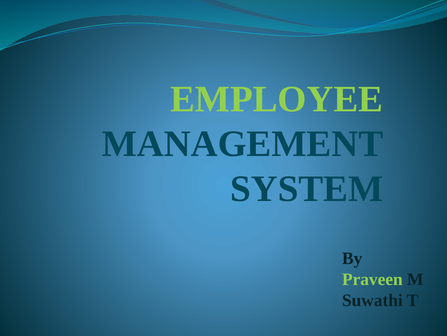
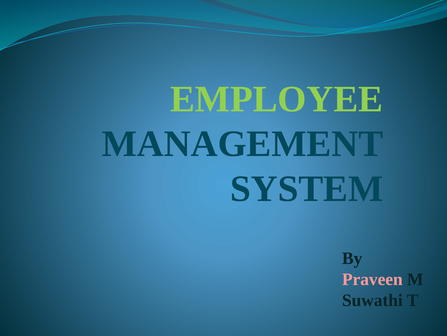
Praveen colour: light green -> pink (372, 279)
